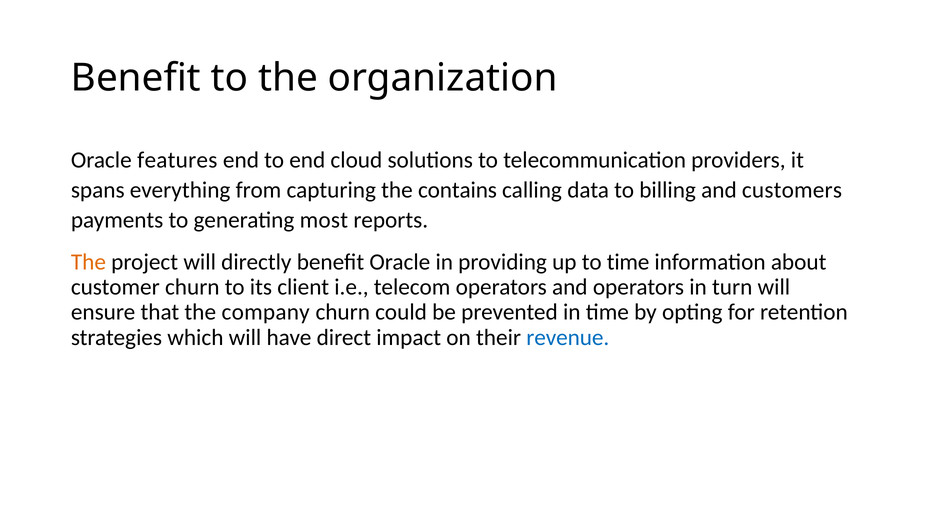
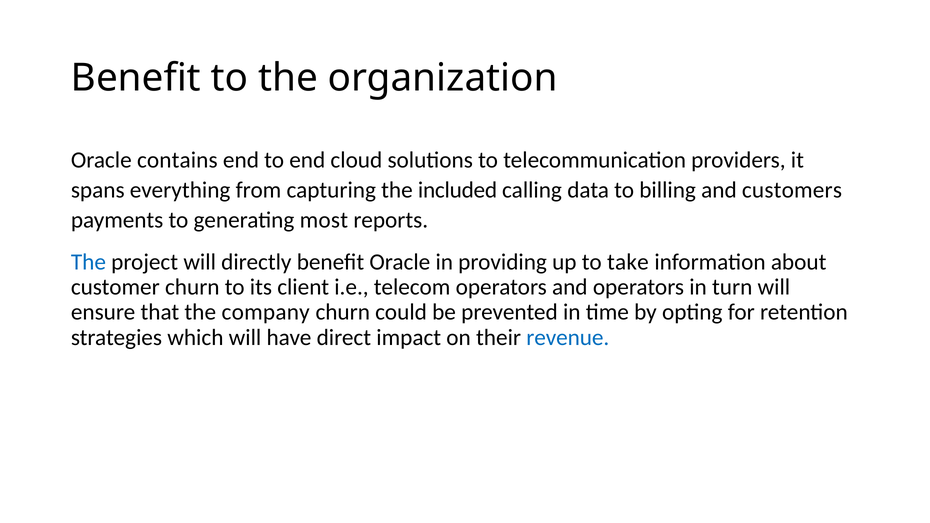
features: features -> contains (177, 160)
contains: contains -> included (458, 190)
The colour: orange -> blue (88, 262)
to time: time -> take (628, 262)
